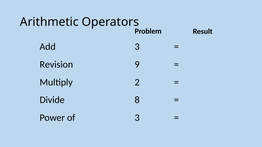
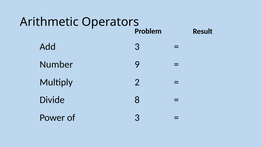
Revision: Revision -> Number (56, 65)
